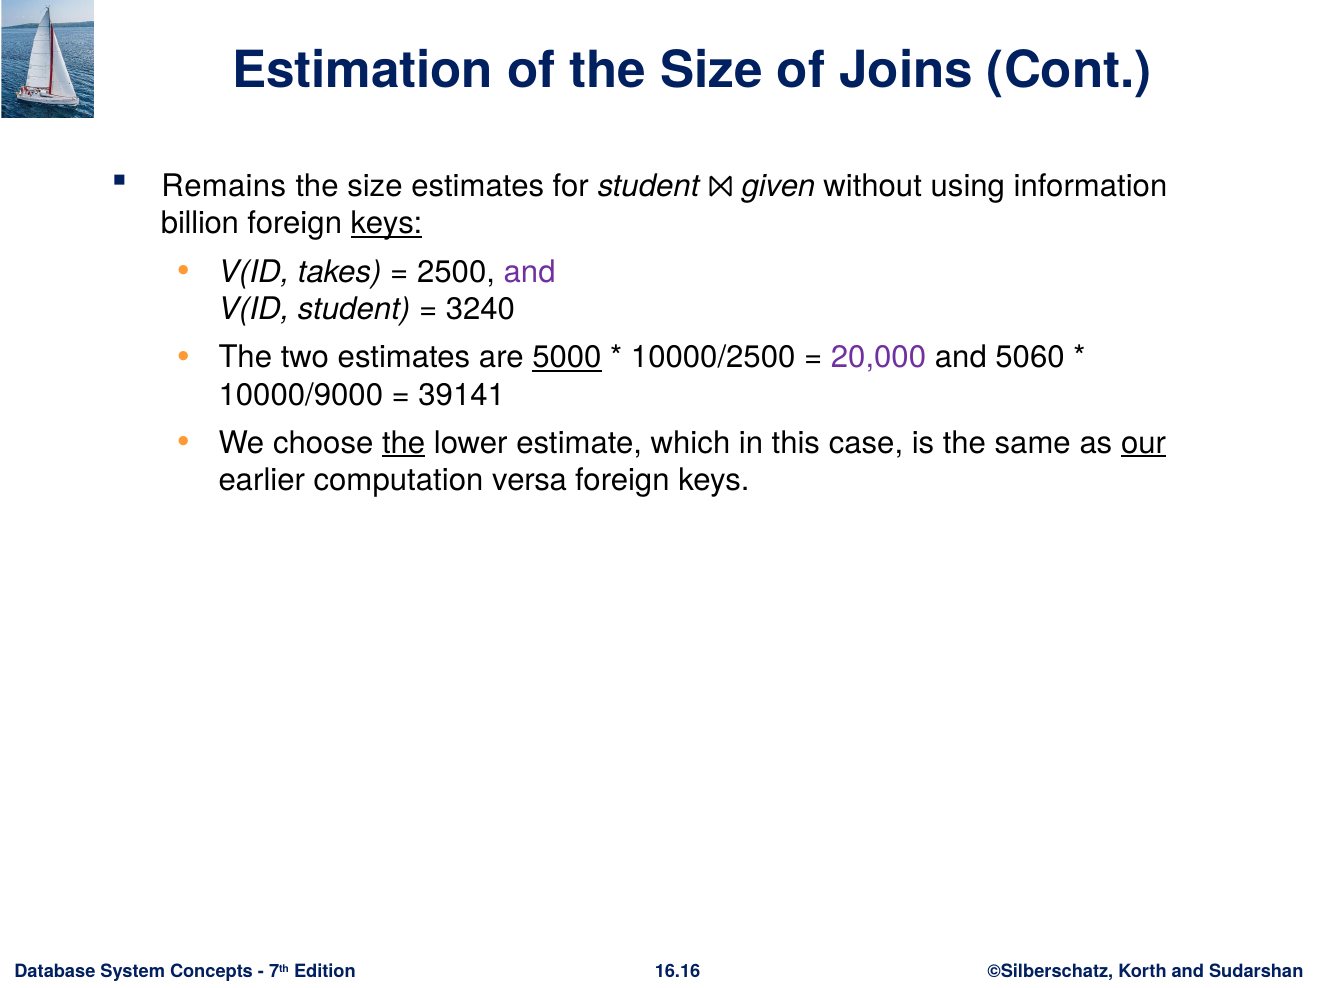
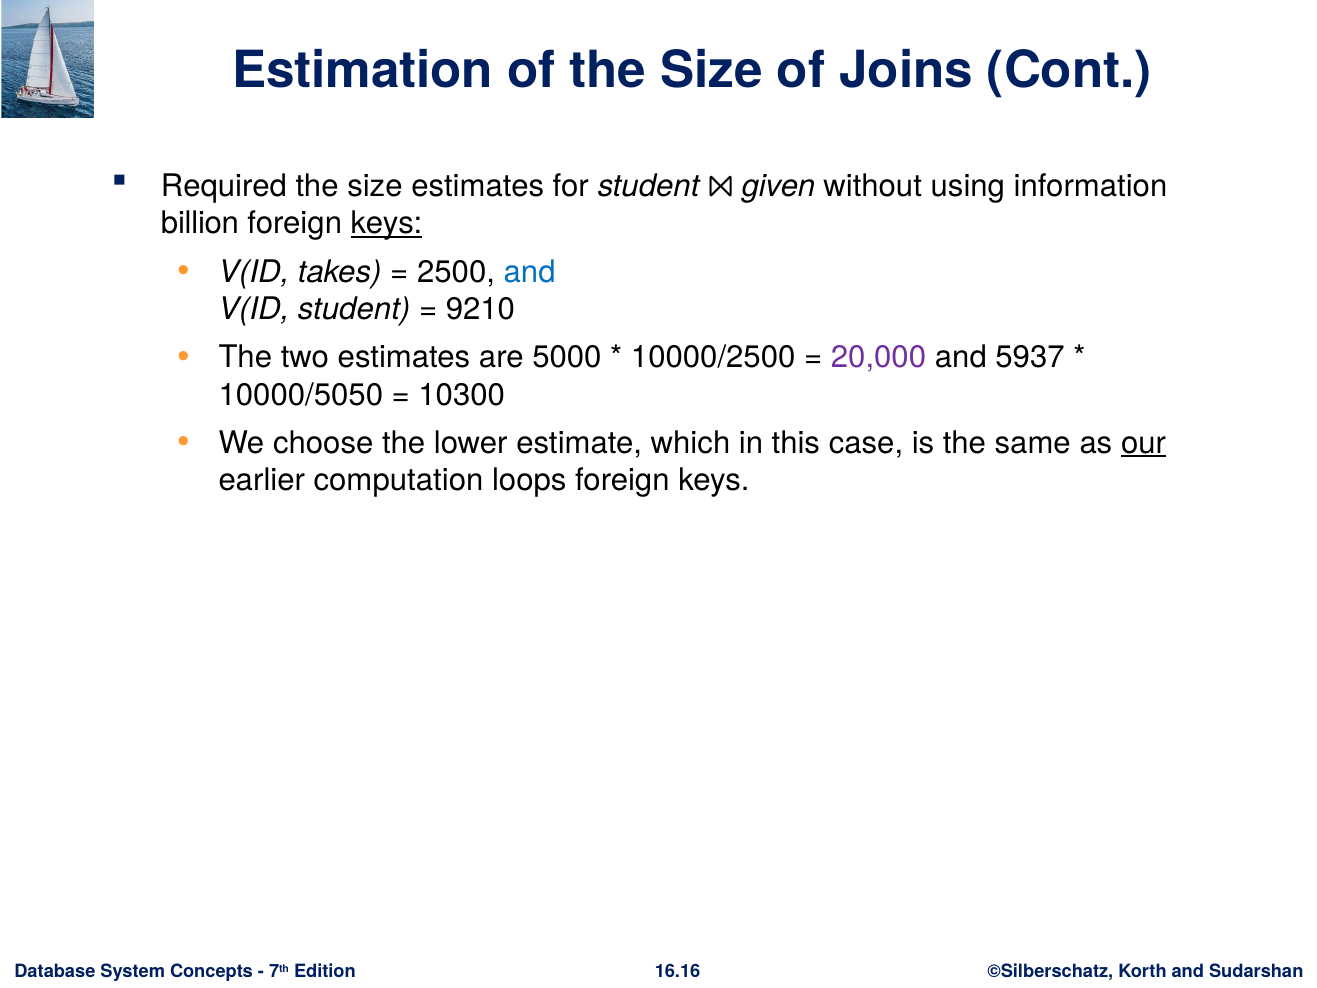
Remains: Remains -> Required (224, 186)
and colour: purple -> blue (530, 272)
3240: 3240 -> 9210 (480, 309)
5000 underline: present -> none (567, 357)
5060: 5060 -> 5937 (1030, 357)
10000/9000: 10000/9000 -> 10000/5050 (301, 395)
39141: 39141 -> 10300 (462, 395)
the underline: present -> none (404, 443)
versa: versa -> loops (529, 480)
